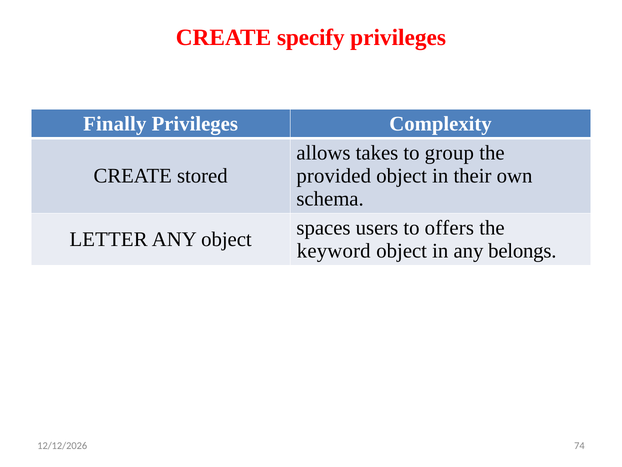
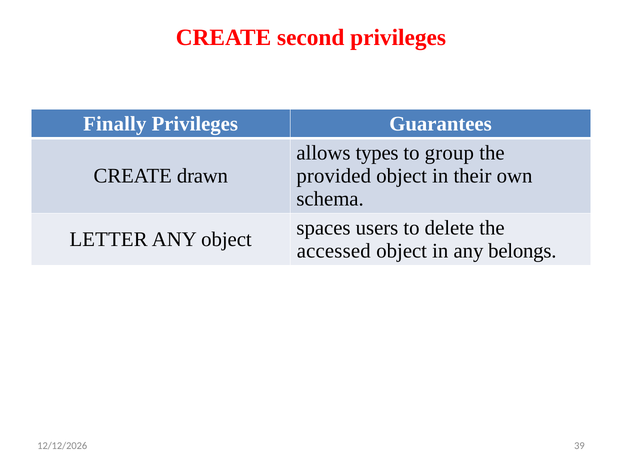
specify: specify -> second (311, 37)
Complexity: Complexity -> Guarantees (441, 124)
takes: takes -> types (377, 153)
stored: stored -> drawn (202, 176)
offers: offers -> delete (449, 228)
keyword: keyword -> accessed (334, 251)
74: 74 -> 39 (579, 445)
